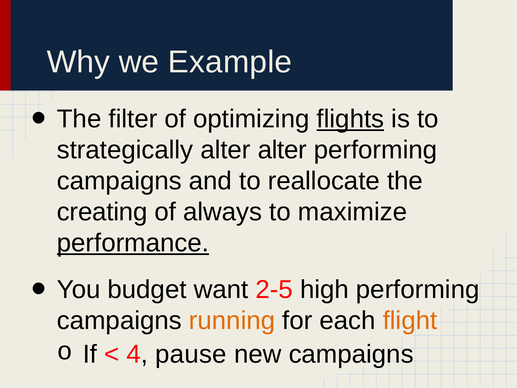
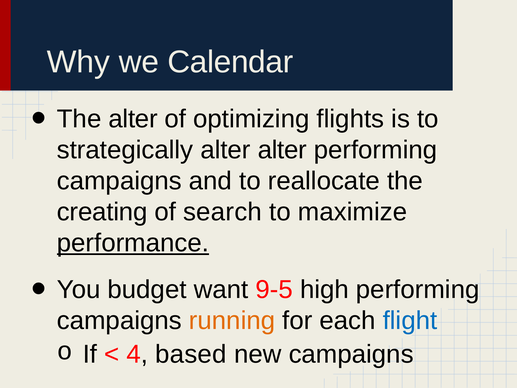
Example: Example -> Calendar (230, 62)
The filter: filter -> alter (133, 119)
flights underline: present -> none (350, 119)
always: always -> search (223, 212)
2-5: 2-5 -> 9-5 (274, 289)
flight colour: orange -> blue (410, 320)
pause: pause -> based (191, 354)
